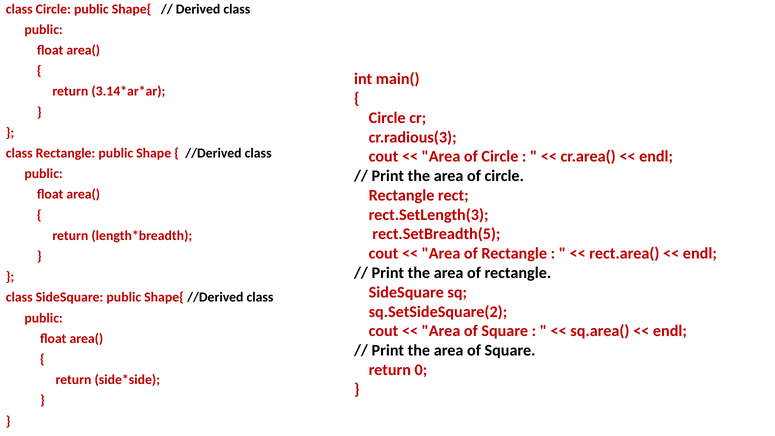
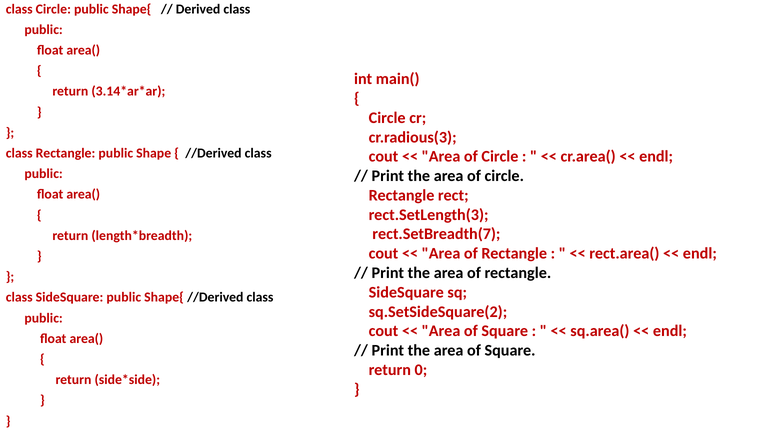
rect.SetBreadth(5: rect.SetBreadth(5 -> rect.SetBreadth(7 (436, 234)
